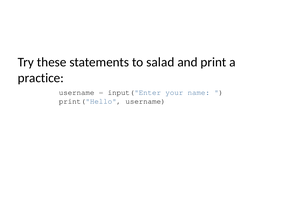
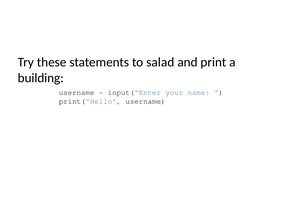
practice: practice -> building (41, 78)
